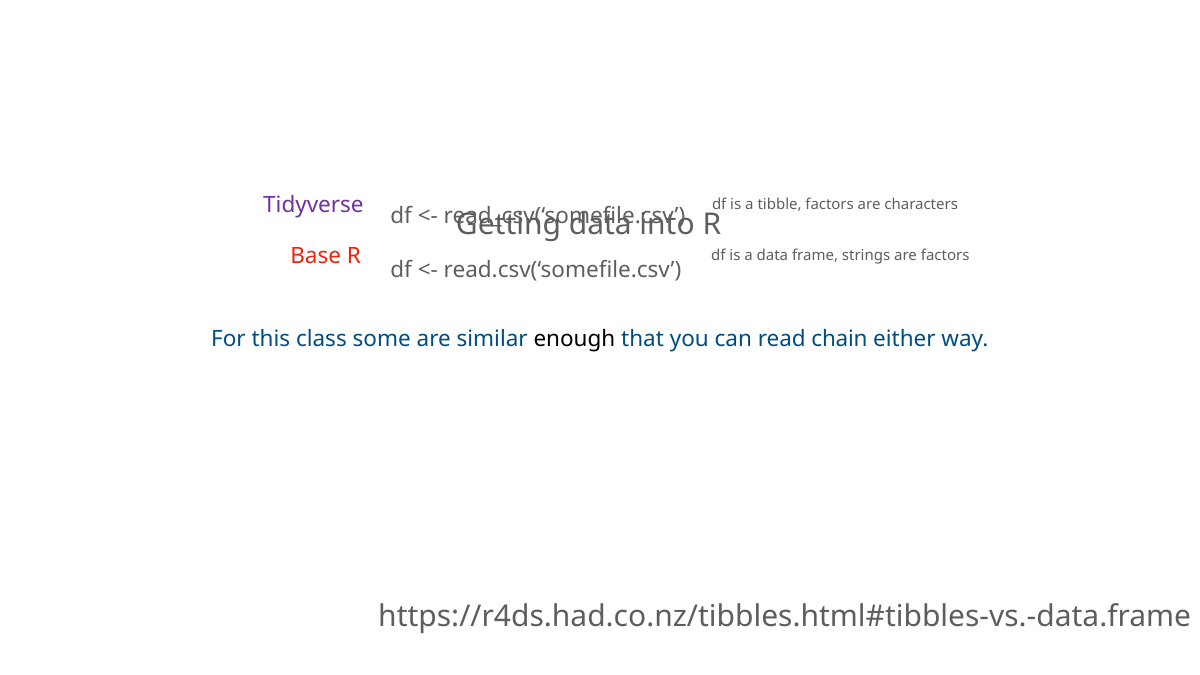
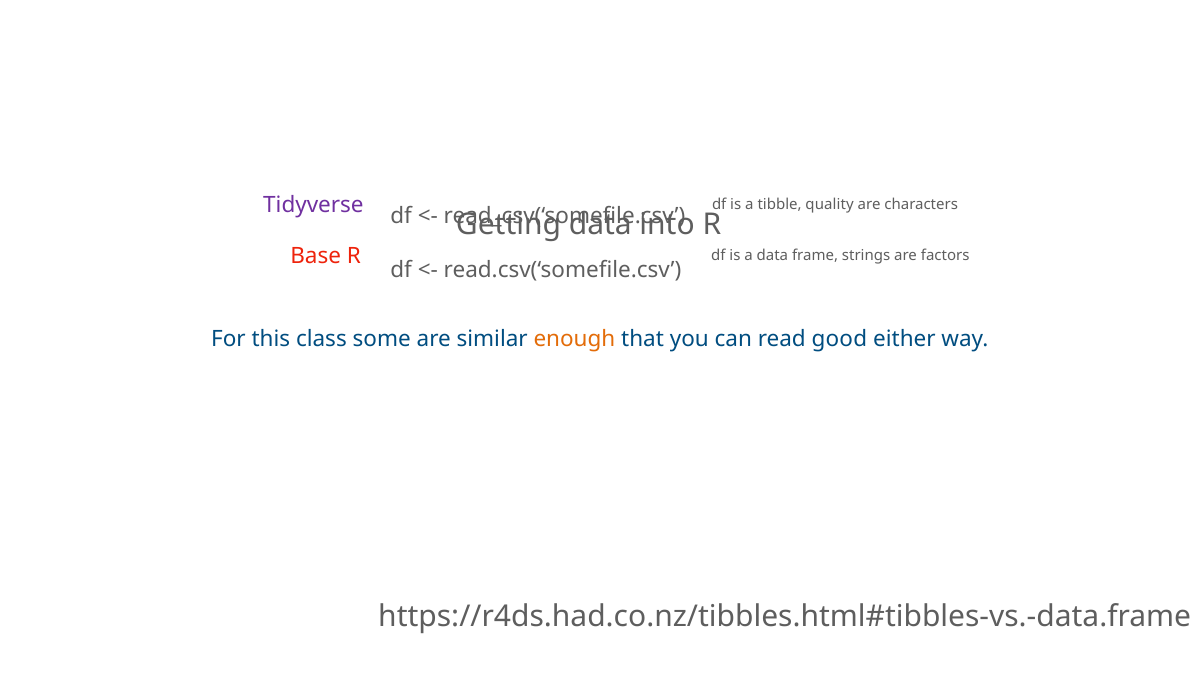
tibble factors: factors -> quality (830, 204)
enough colour: black -> orange (574, 339)
chain: chain -> good (839, 339)
